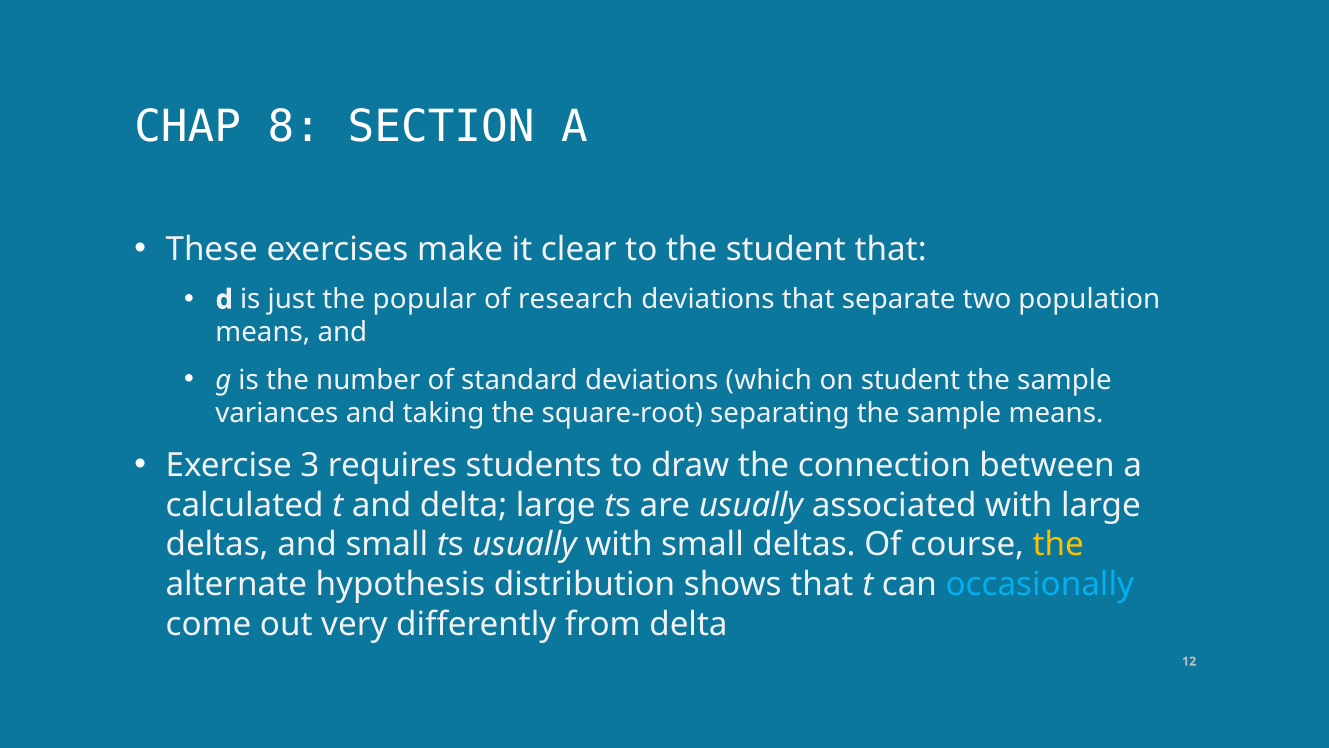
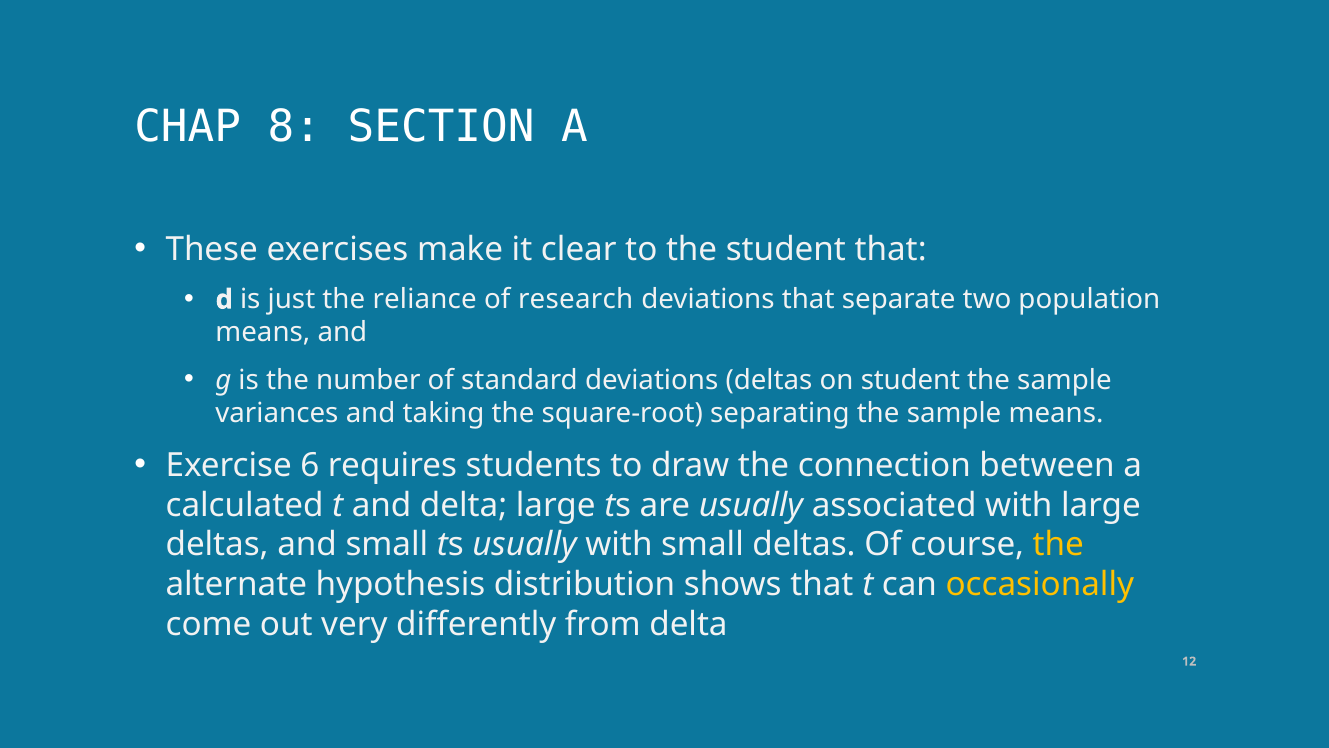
popular: popular -> reliance (425, 299)
deviations which: which -> deltas (769, 380)
3: 3 -> 6 (310, 465)
occasionally colour: light blue -> yellow (1040, 584)
